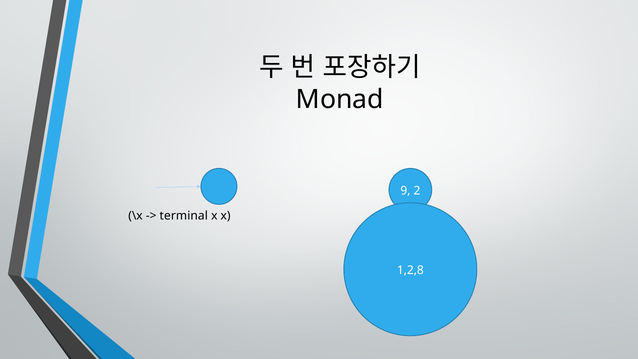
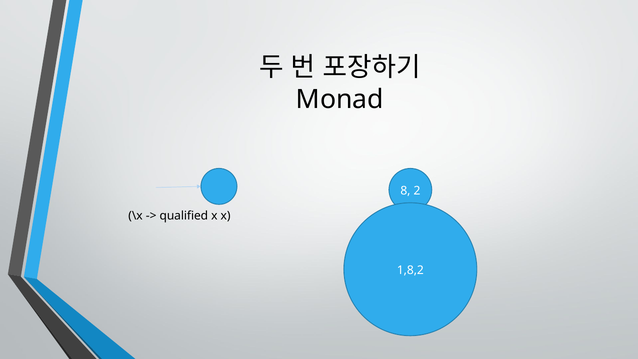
9: 9 -> 8 (405, 191)
terminal: terminal -> qualified (184, 216)
1,2,8: 1,2,8 -> 1,8,2 (410, 270)
